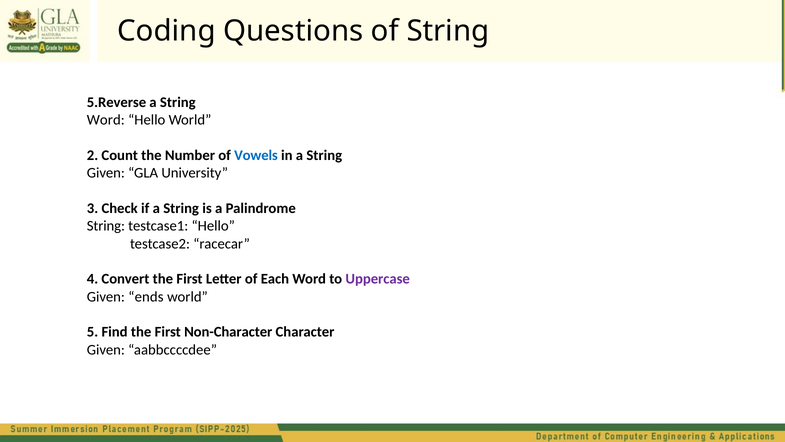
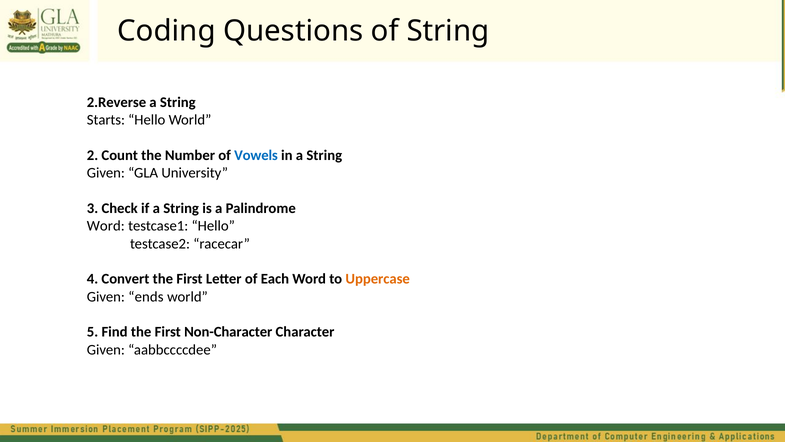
5.Reverse: 5.Reverse -> 2.Reverse (116, 102)
Word: Word -> Starts (106, 120)
String: String -> Word (106, 226)
Uppercase colour: purple -> orange (378, 279)
